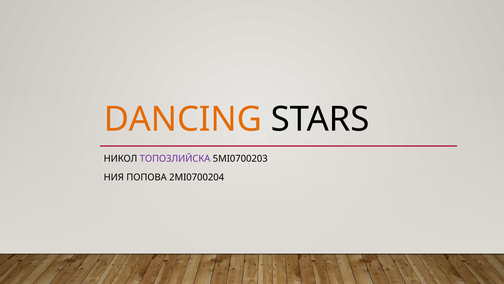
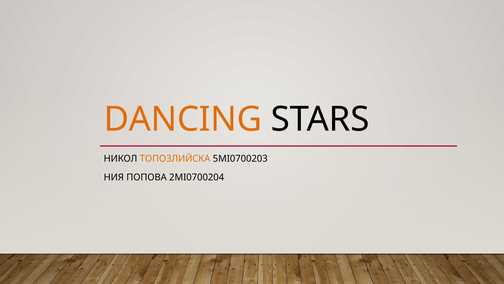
ТОПОЗЛИЙСКА colour: purple -> orange (175, 158)
